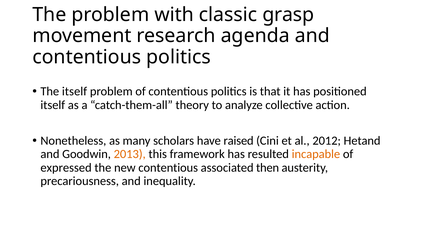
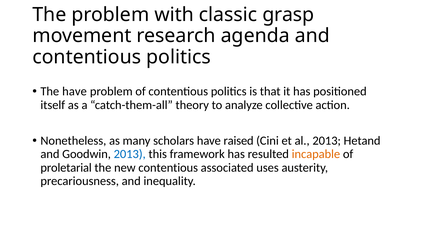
The itself: itself -> have (75, 91)
al 2012: 2012 -> 2013 (327, 141)
2013 colour: orange -> blue (130, 154)
expressed: expressed -> proletarial (66, 167)
then: then -> uses (268, 167)
